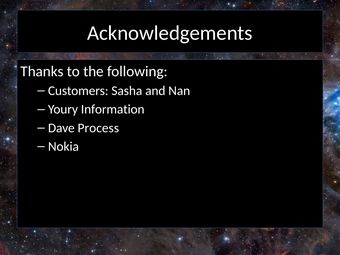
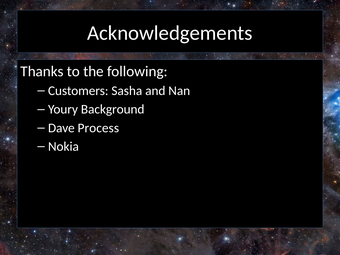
Information: Information -> Background (113, 109)
